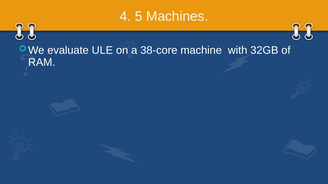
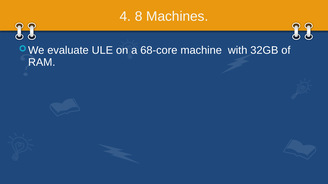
5: 5 -> 8 (139, 16)
38-core: 38-core -> 68-core (159, 50)
